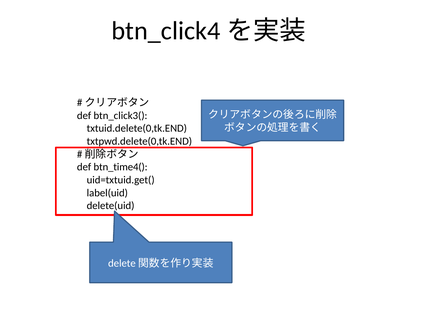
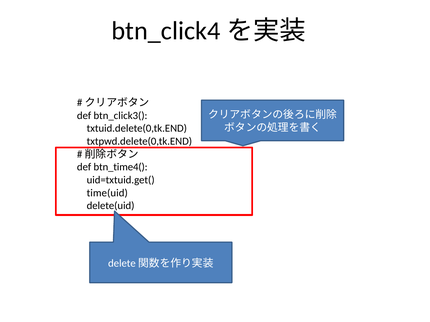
label(uid: label(uid -> time(uid (107, 193)
